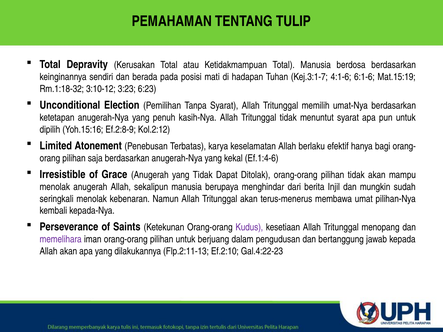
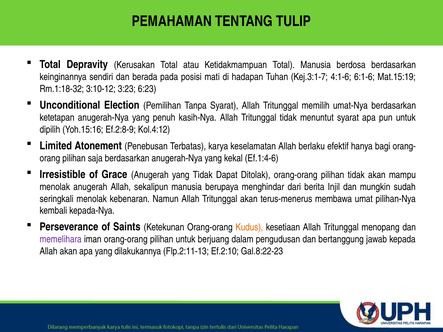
Kol.2:12: Kol.2:12 -> Kol.4:12 (154, 130)
Kudus colour: purple -> orange (249, 227)
Gal.4:22-23: Gal.4:22-23 -> Gal.8:22-23 (262, 251)
